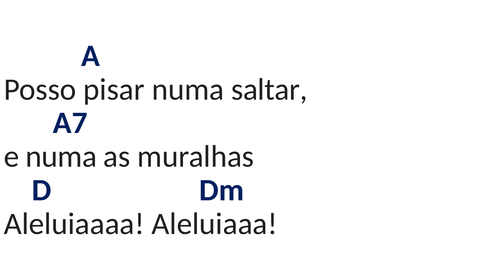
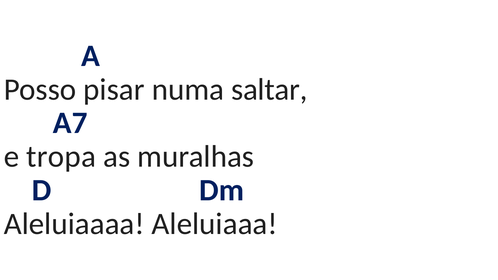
e numa: numa -> tropa (61, 157)
